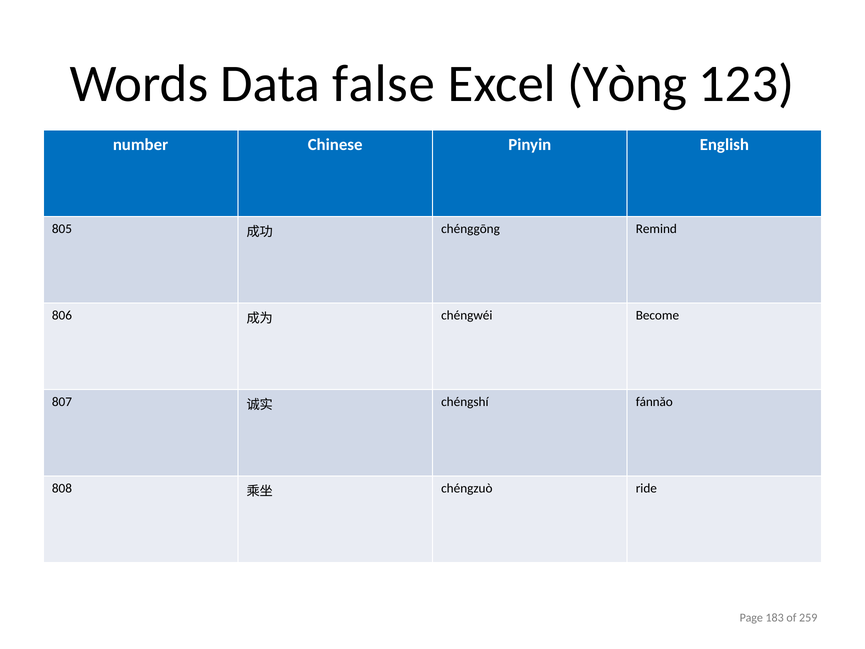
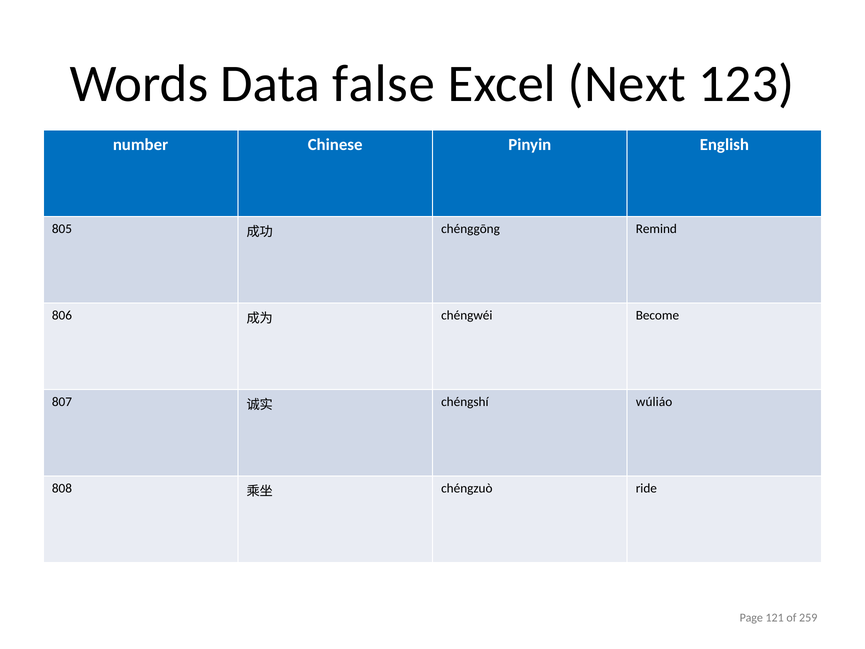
Yòng: Yòng -> Next (627, 84)
fánnǎo: fánnǎo -> wúliáo (654, 402)
183: 183 -> 121 (775, 618)
